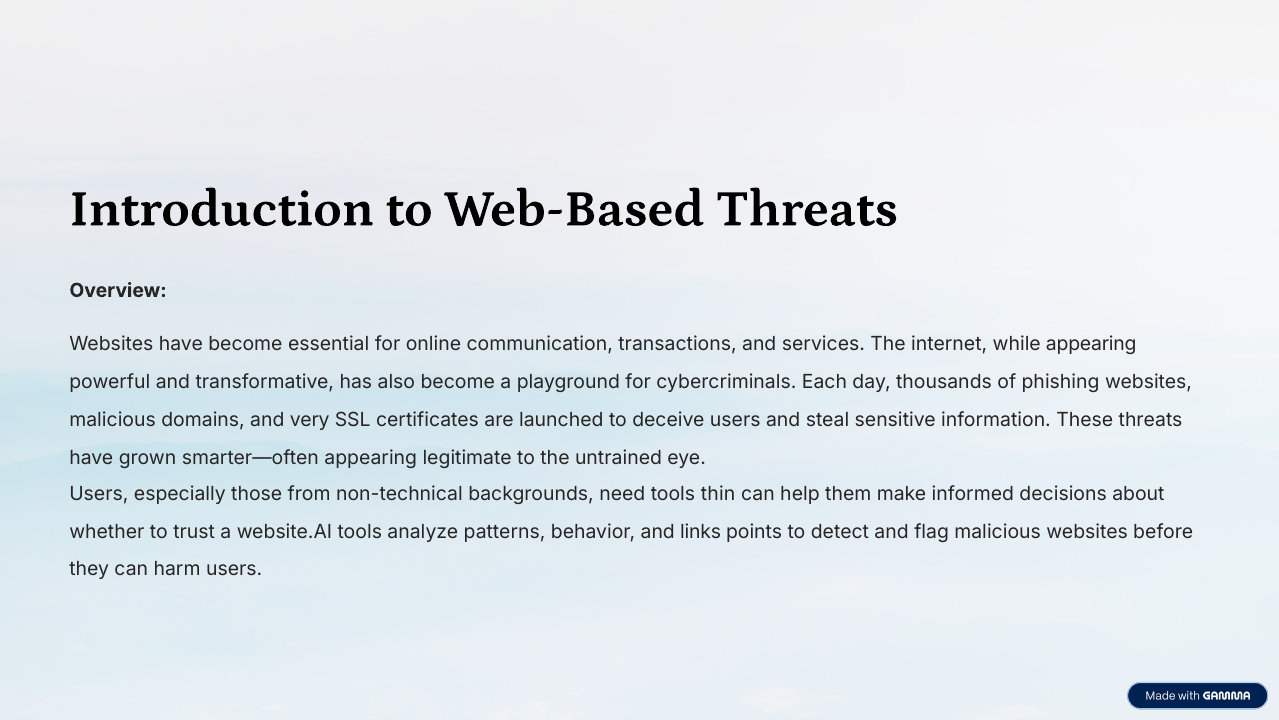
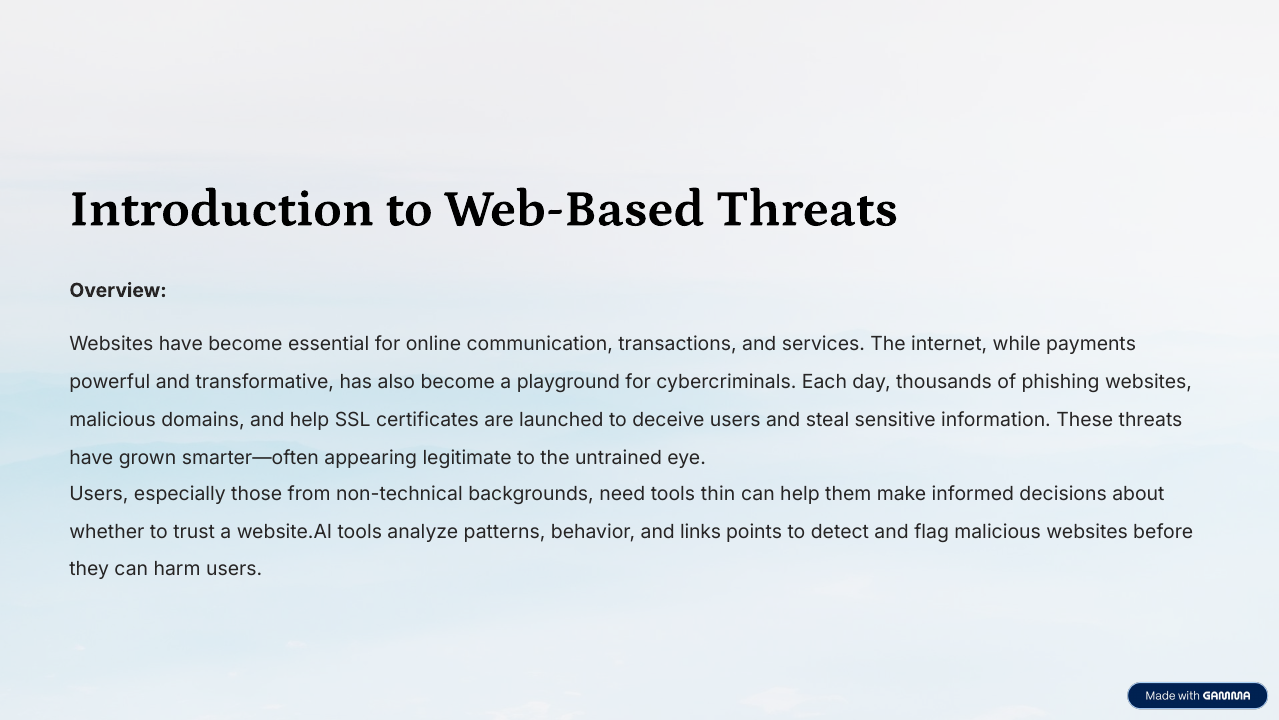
while appearing: appearing -> payments (1091, 344)
and very: very -> help (310, 420)
